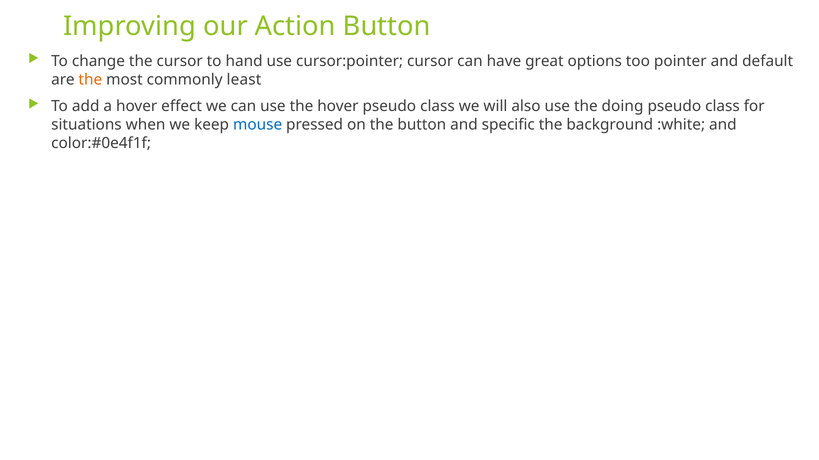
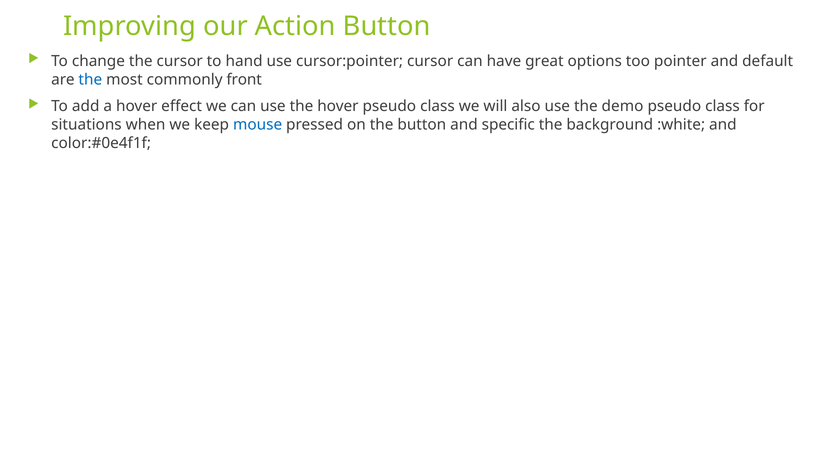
the colour: orange -> blue (90, 80)
least: least -> front (244, 80)
doing: doing -> demo (623, 107)
